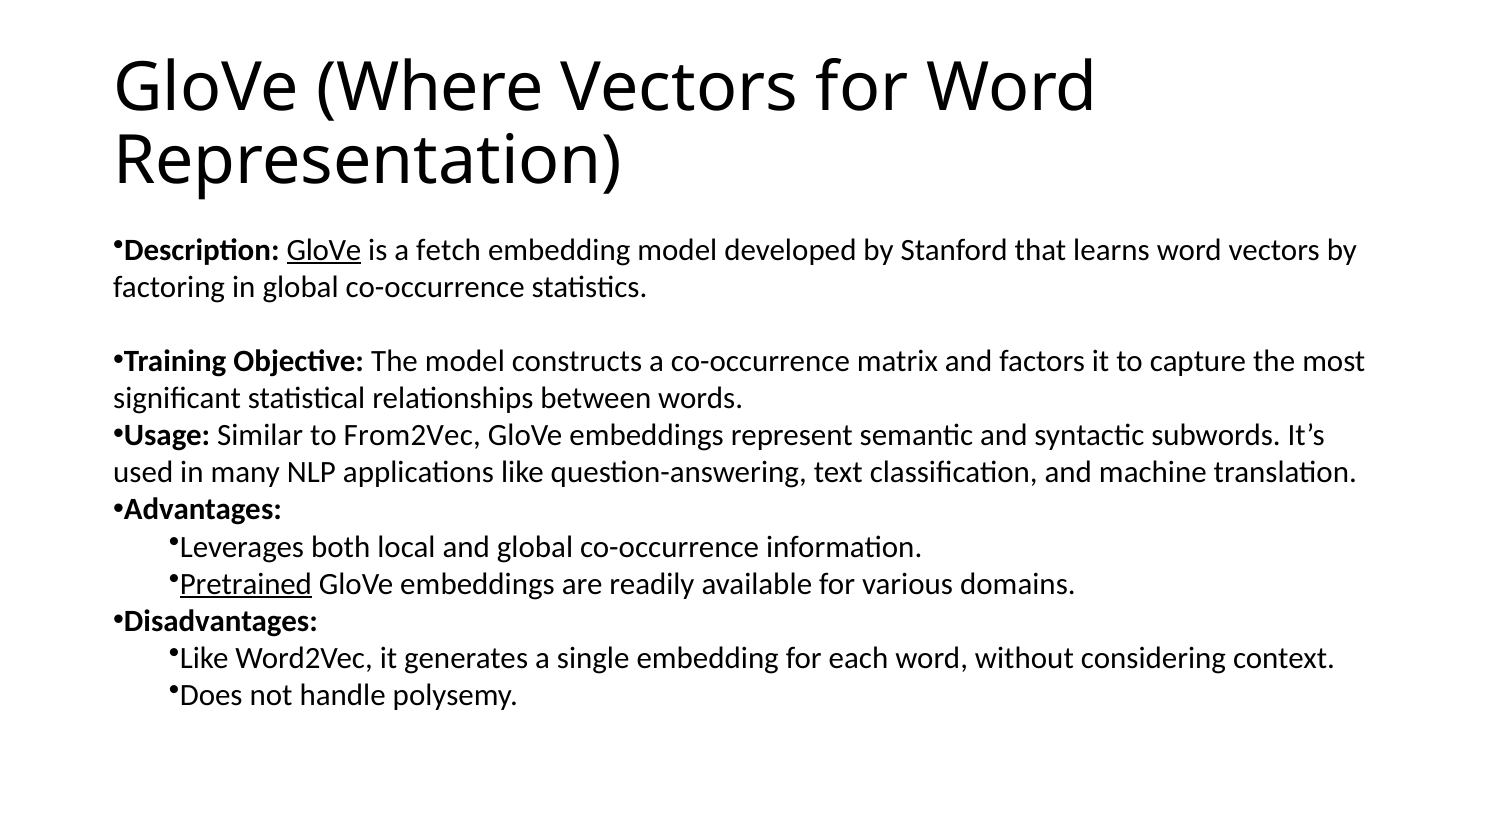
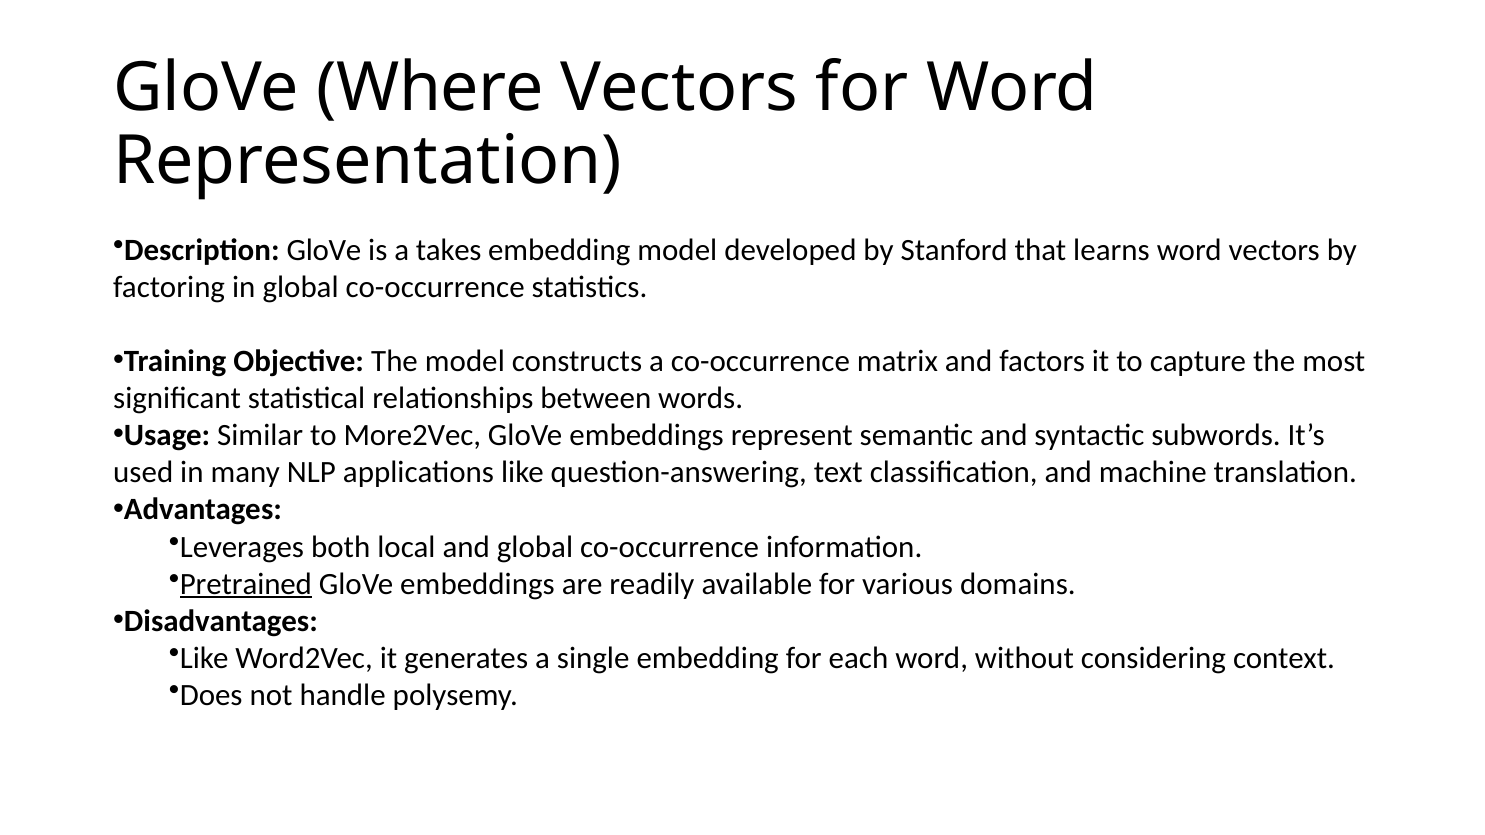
GloVe underline: present -> none (324, 250)
fetch: fetch -> takes (449, 250)
From2Vec: From2Vec -> More2Vec (412, 436)
